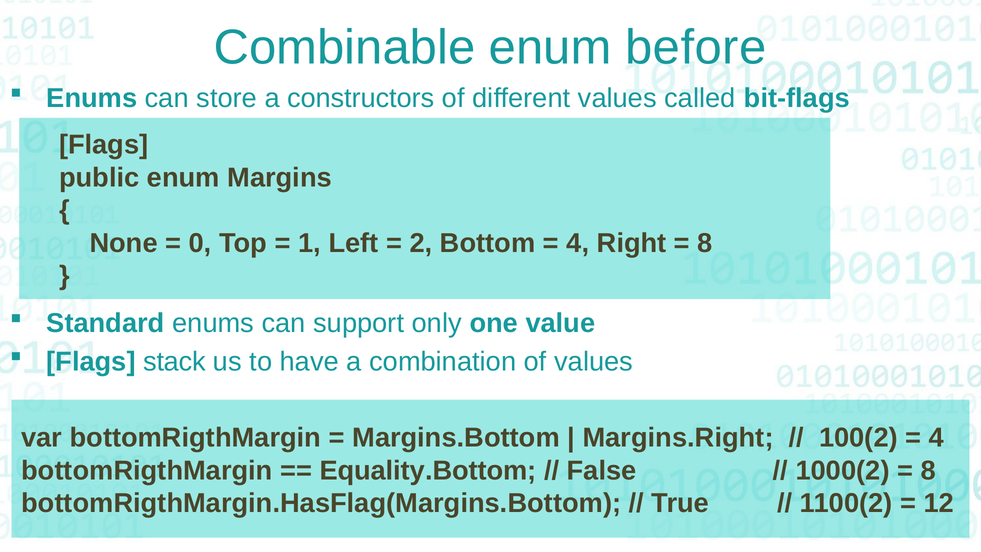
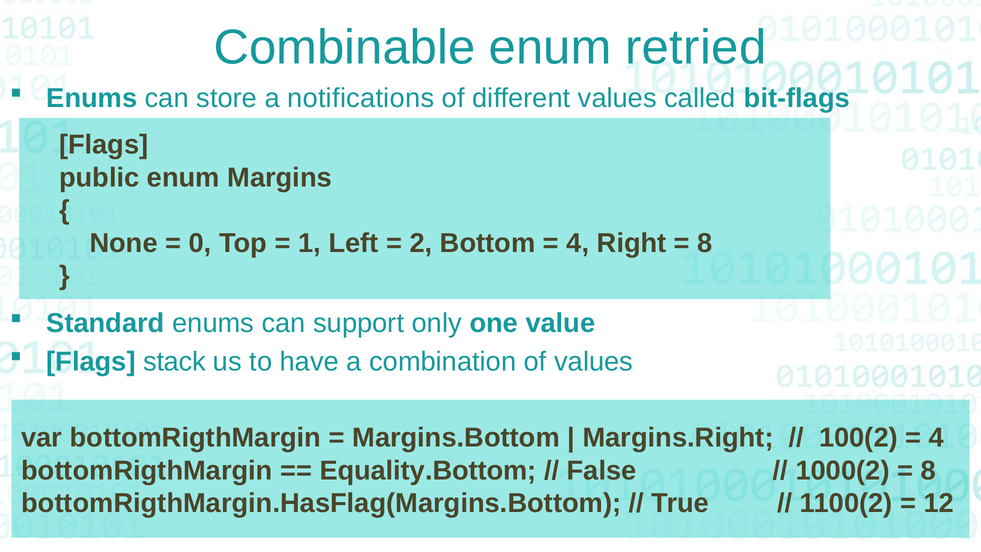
before: before -> retried (696, 48)
constructors: constructors -> notifications (361, 98)
